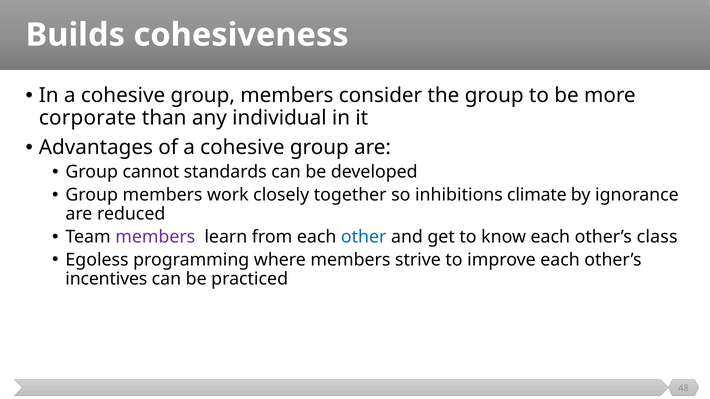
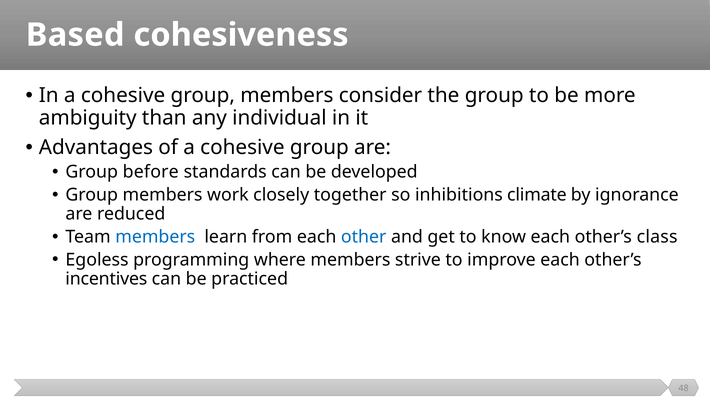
Builds: Builds -> Based (75, 35)
corporate: corporate -> ambiguity (88, 118)
cannot: cannot -> before (151, 172)
members colour: purple -> blue (155, 237)
